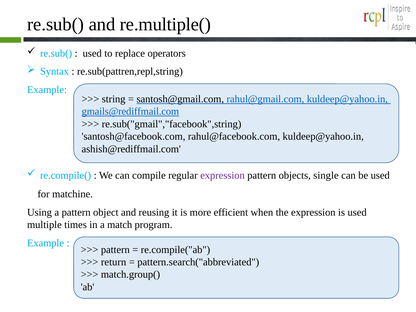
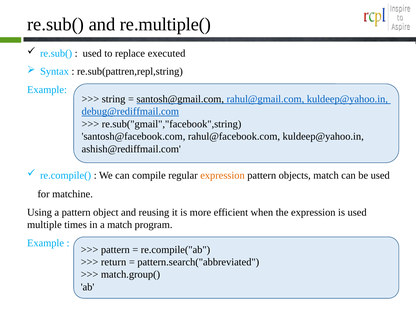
operators: operators -> executed (167, 53)
gmails@rediffmail.com: gmails@rediffmail.com -> debug@rediffmail.com (130, 112)
expression colour: purple -> orange (222, 175)
objects single: single -> match (326, 175)
